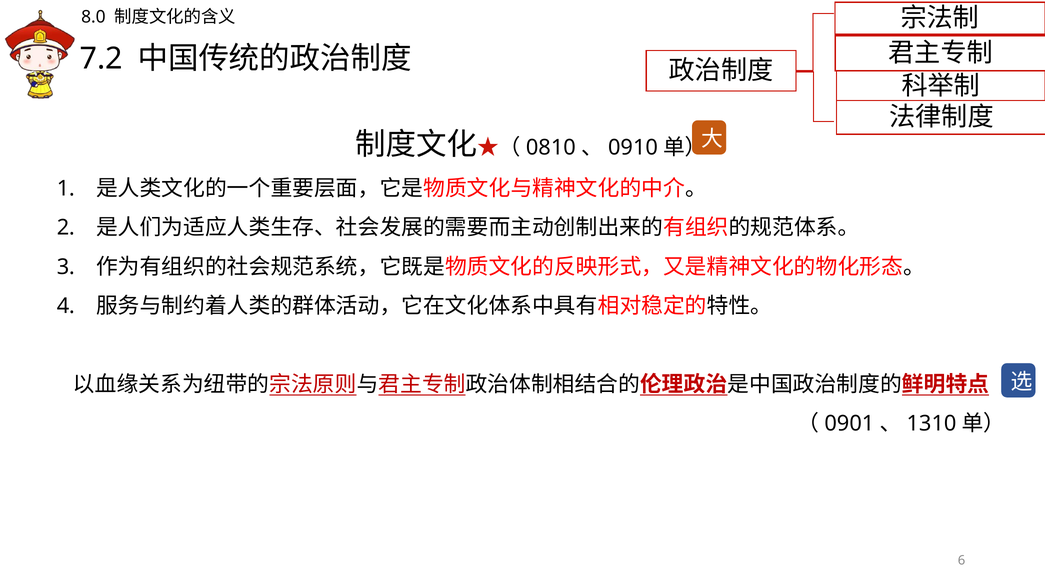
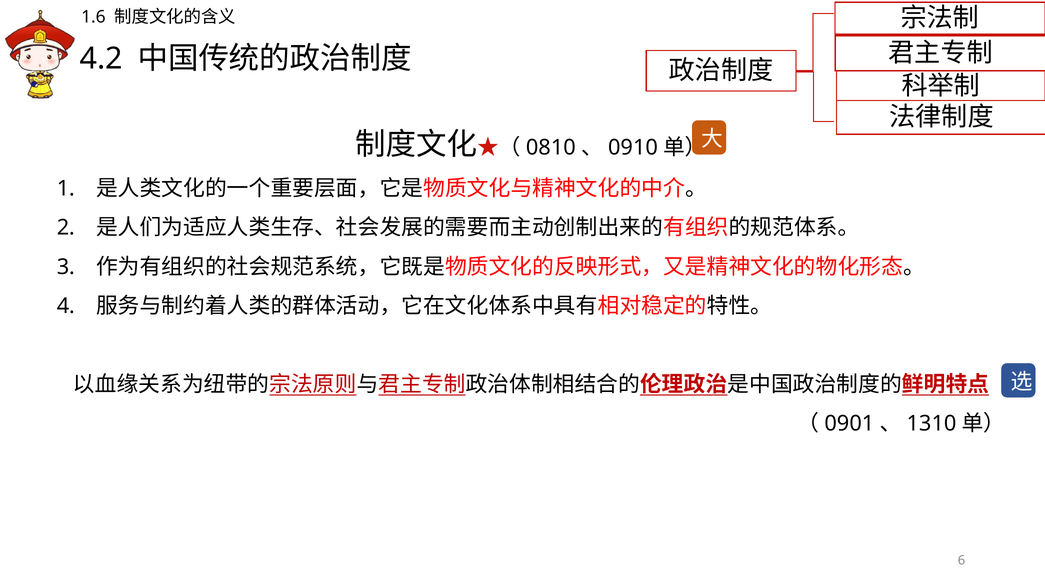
8.0: 8.0 -> 1.6 (93, 17)
7.2: 7.2 -> 4.2 (101, 59)
